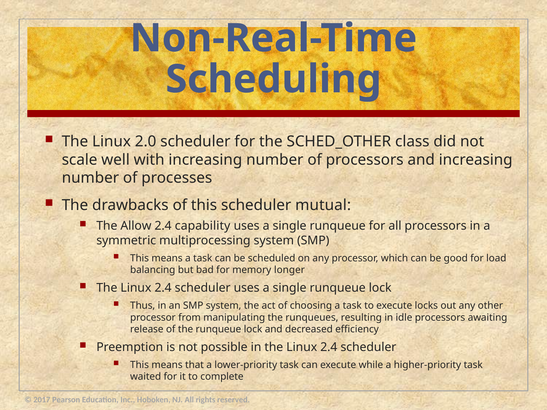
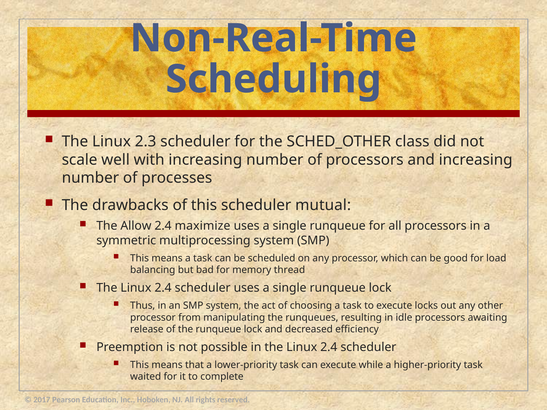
2.0: 2.0 -> 2.3 (146, 142)
capability: capability -> maximize (203, 226)
longer: longer -> thread (289, 270)
